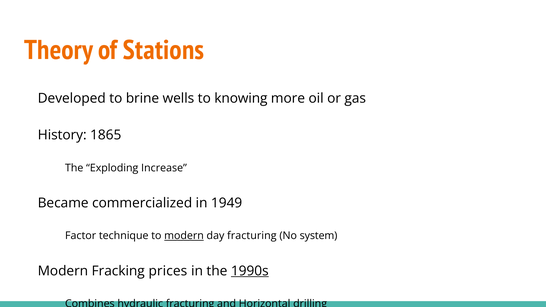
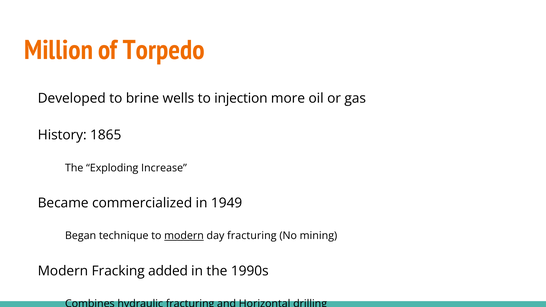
Theory: Theory -> Million (59, 50)
Stations: Stations -> Torpedo (164, 50)
knowing: knowing -> injection (241, 98)
Factor: Factor -> Began (81, 236)
system: system -> mining (318, 236)
Fracking prices: prices -> added (168, 271)
1990s underline: present -> none (250, 271)
